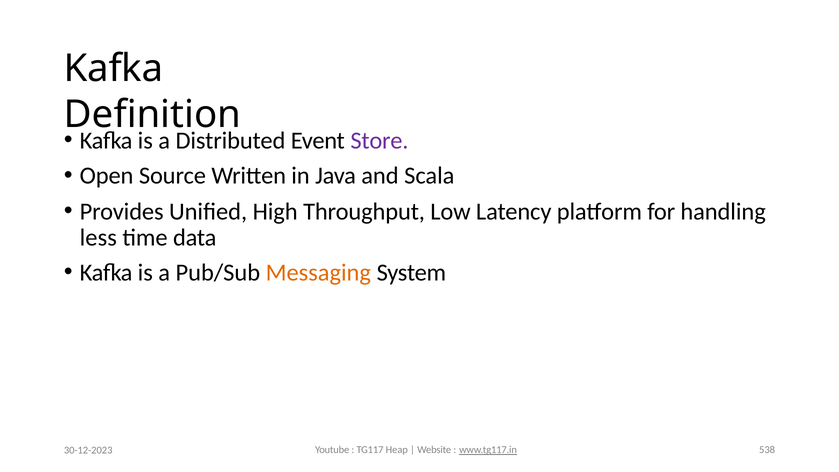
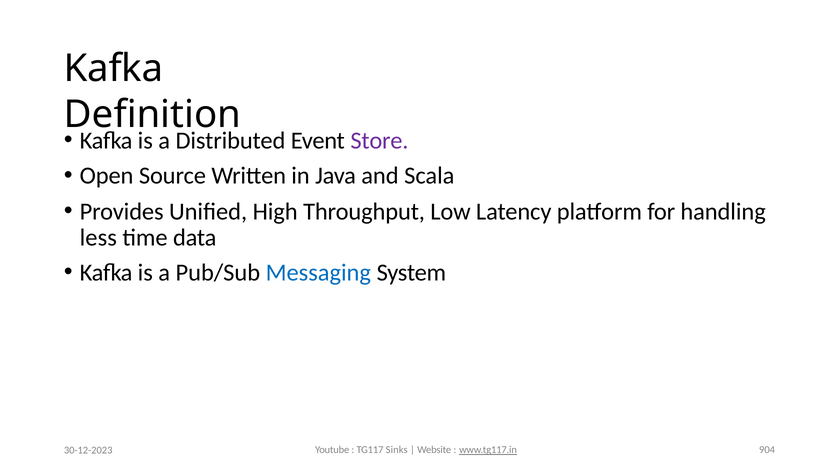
Messaging colour: orange -> blue (318, 273)
Heap: Heap -> Sinks (397, 450)
538: 538 -> 904 (767, 450)
